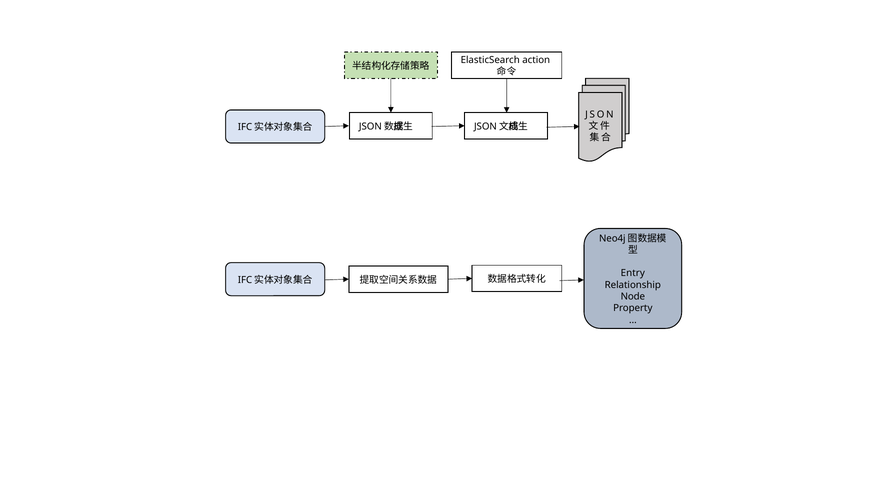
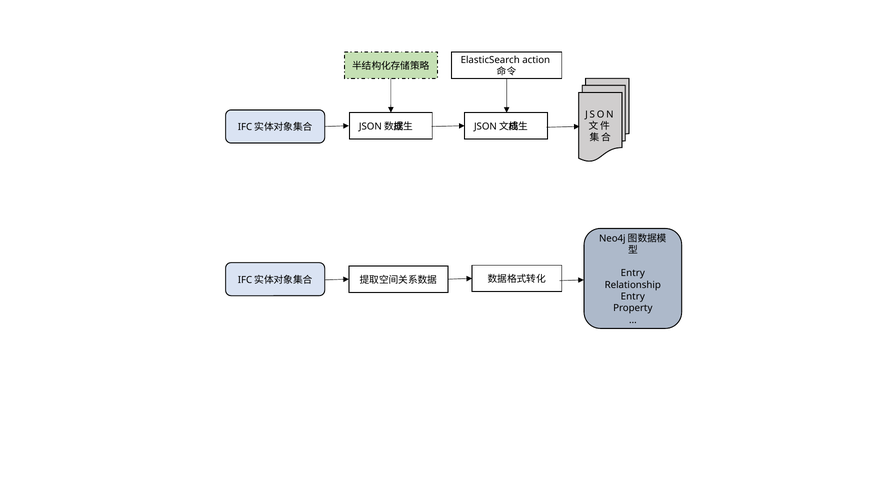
Node: Node -> Entry (633, 297)
